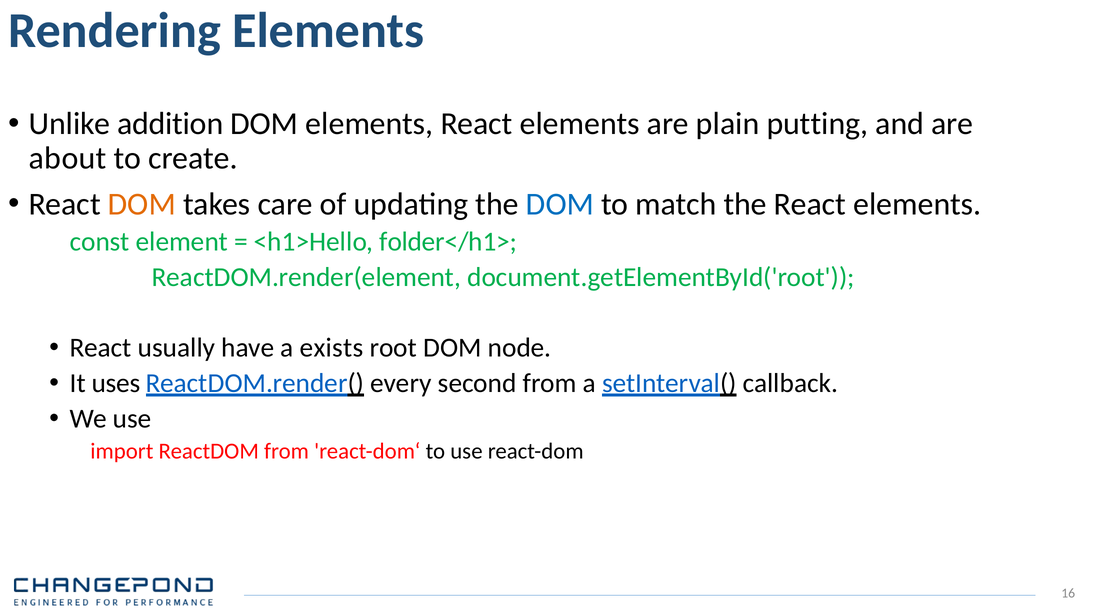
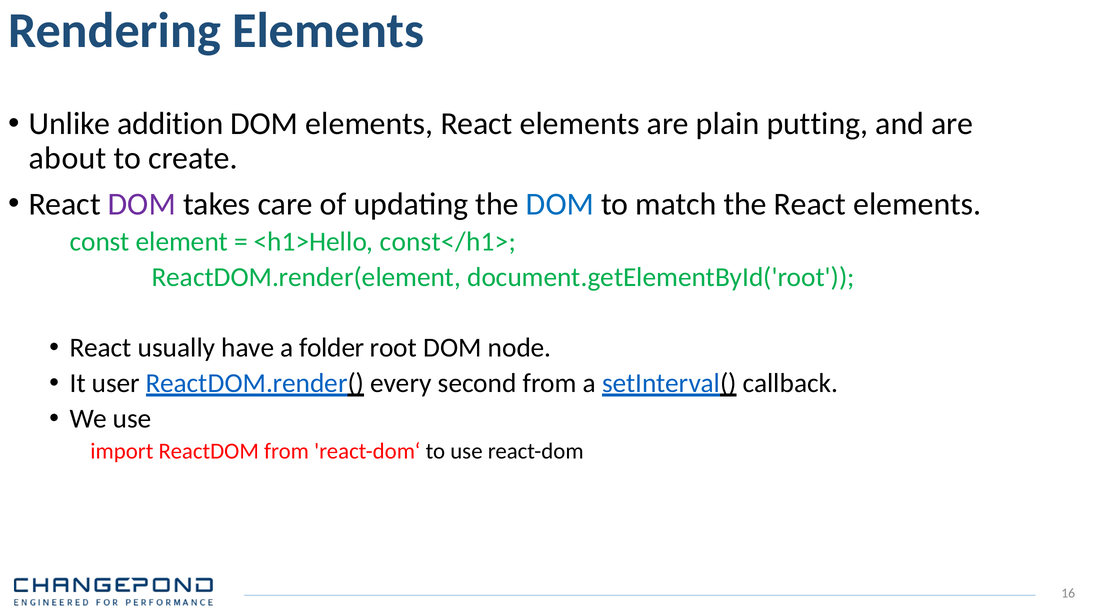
DOM colour: orange -> purple (142, 204)
folder</h1>: folder</h1> -> const</h1> (448, 242)
exists: exists -> folder (332, 348)
uses: uses -> user (116, 383)
